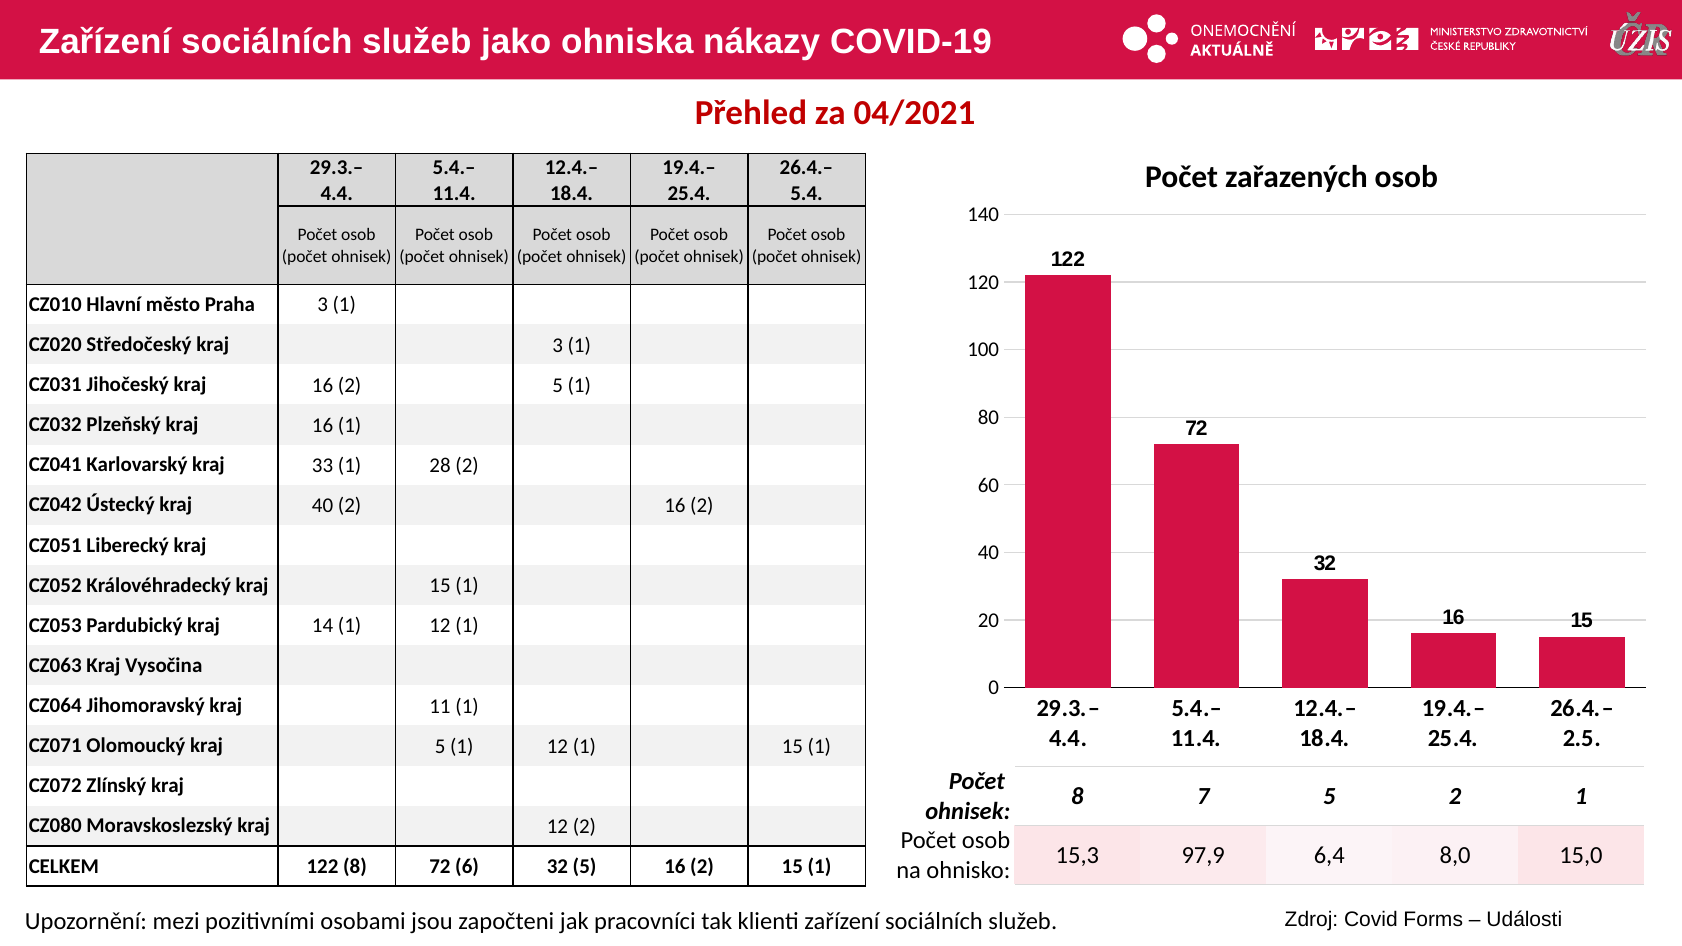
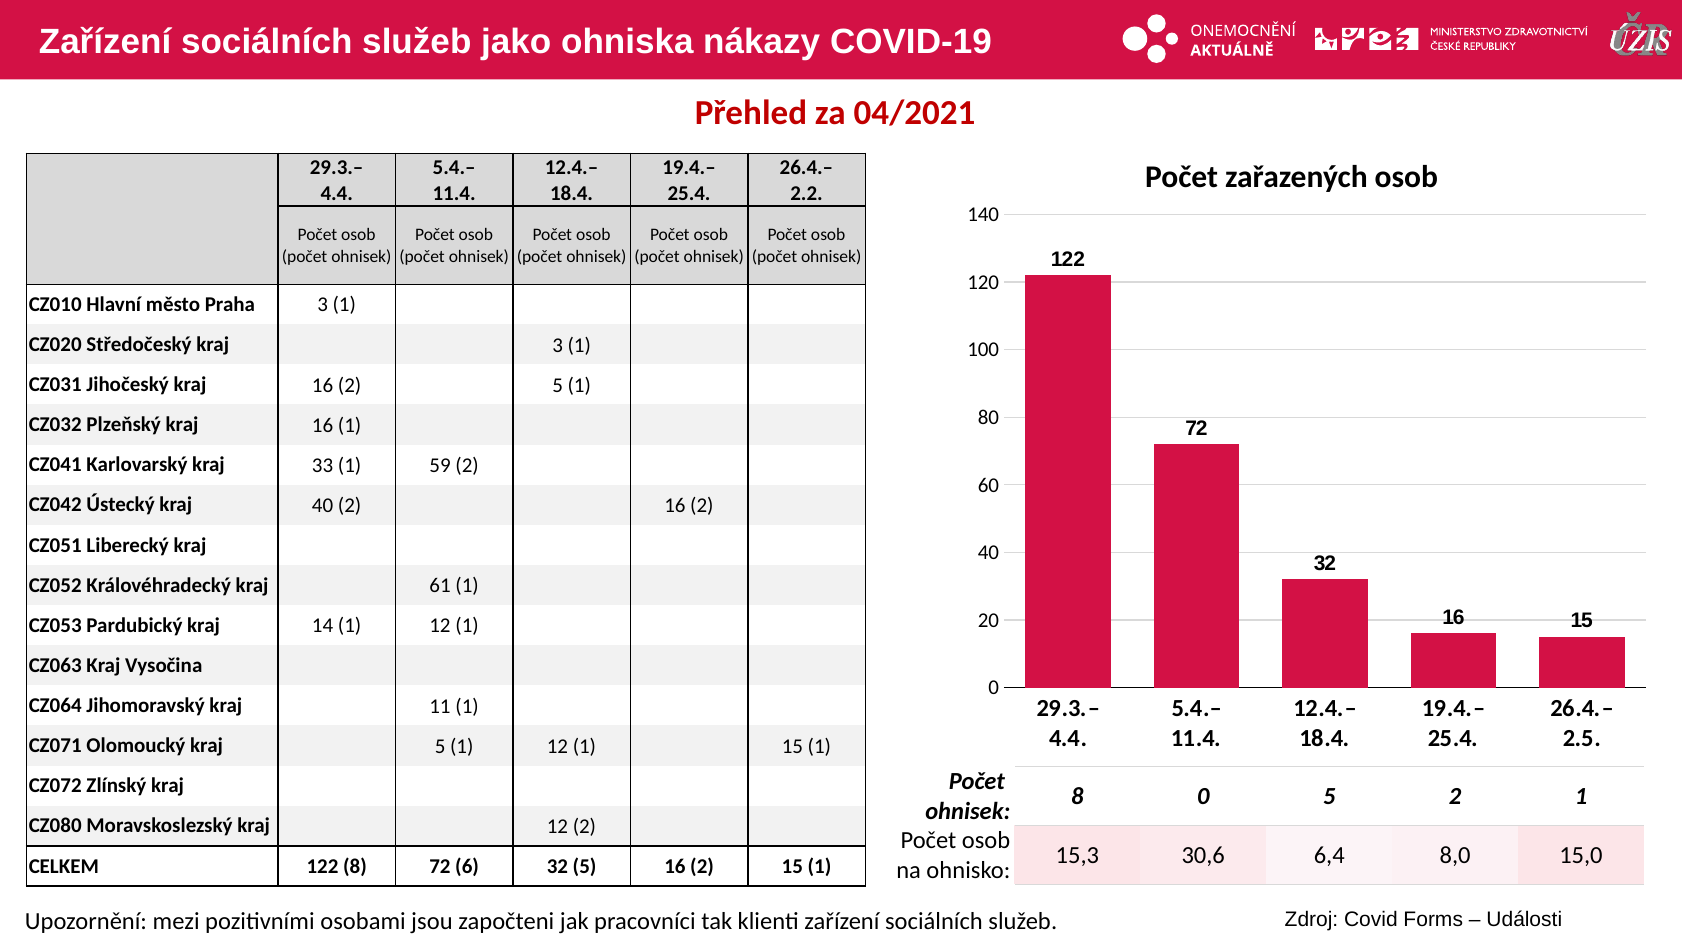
5.4: 5.4 -> 2.2 (807, 193)
28: 28 -> 59 (440, 466)
kraj 15: 15 -> 61 (440, 586)
8 7: 7 -> 0 (1203, 797)
97,9: 97,9 -> 30,6 (1203, 856)
